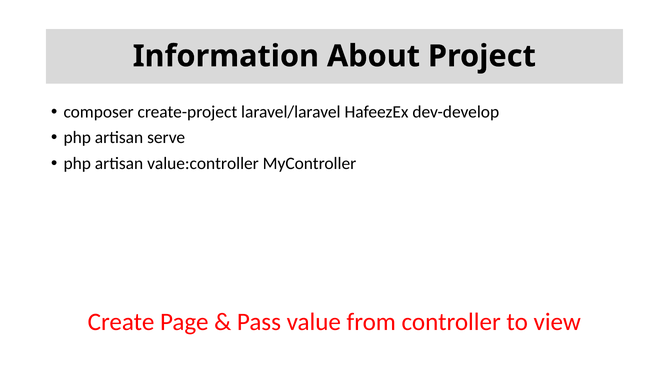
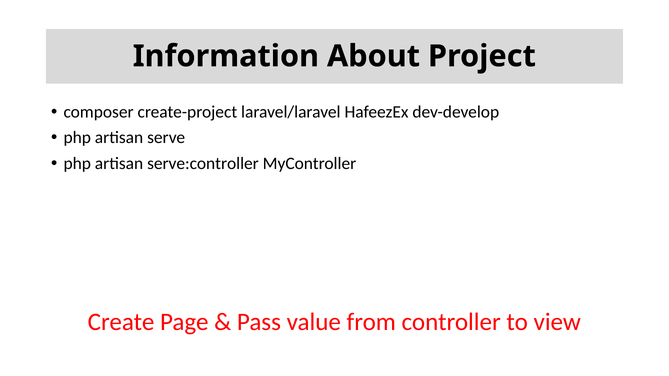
value:controller: value:controller -> serve:controller (203, 164)
